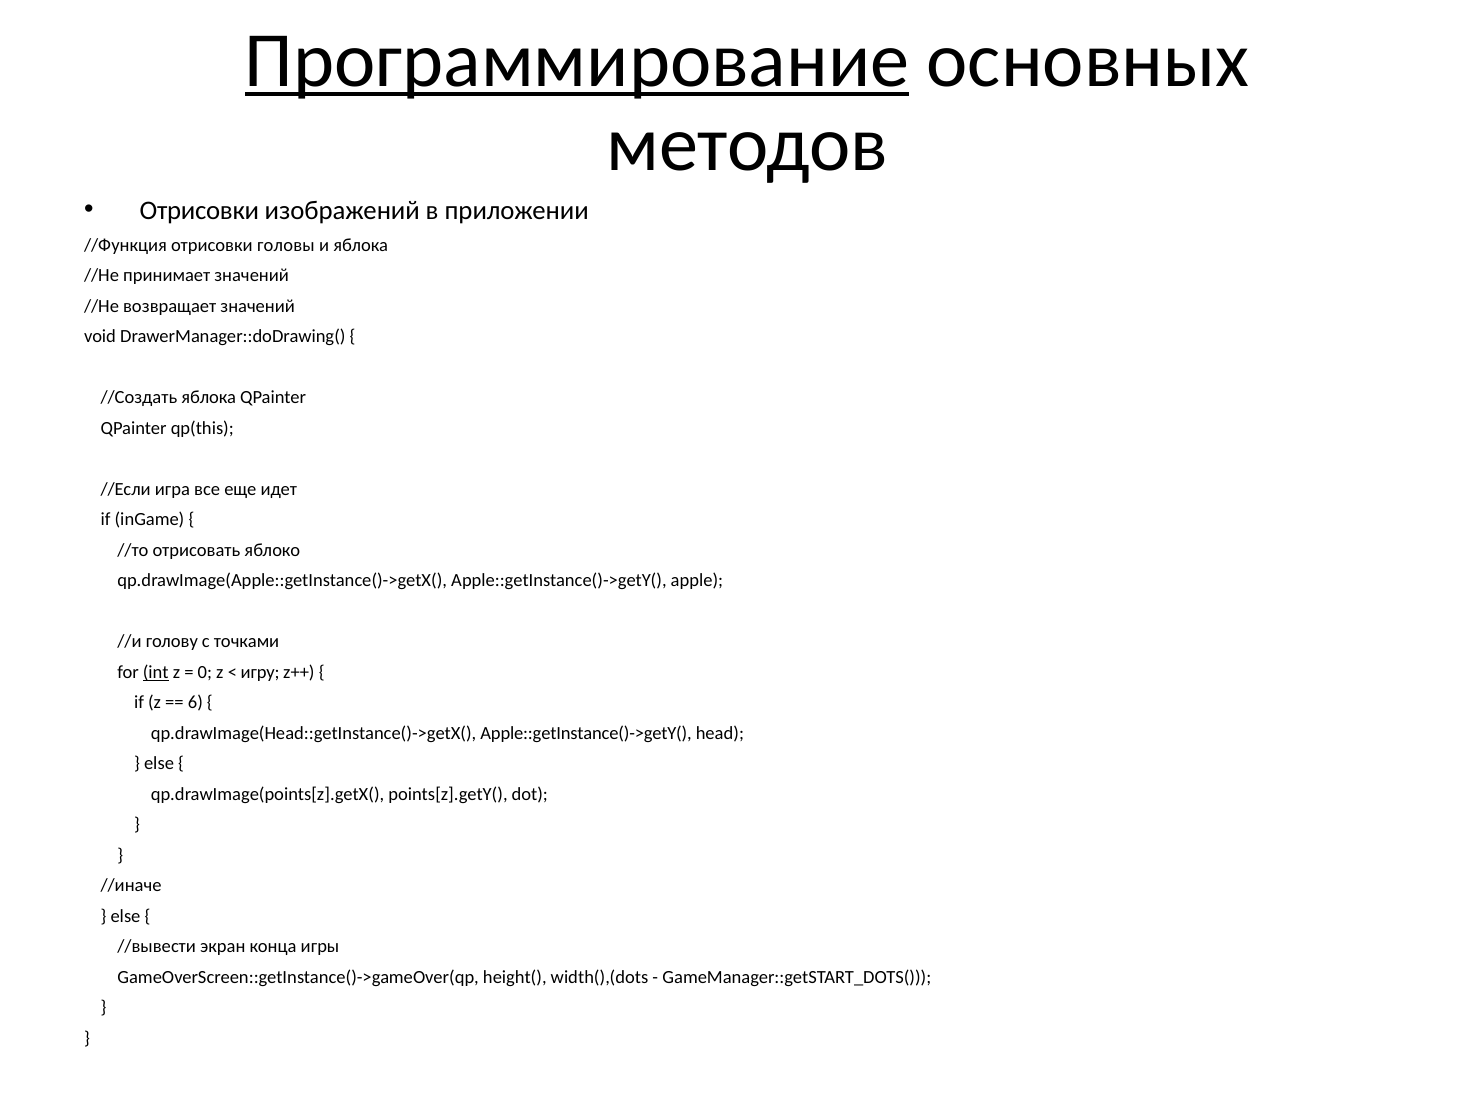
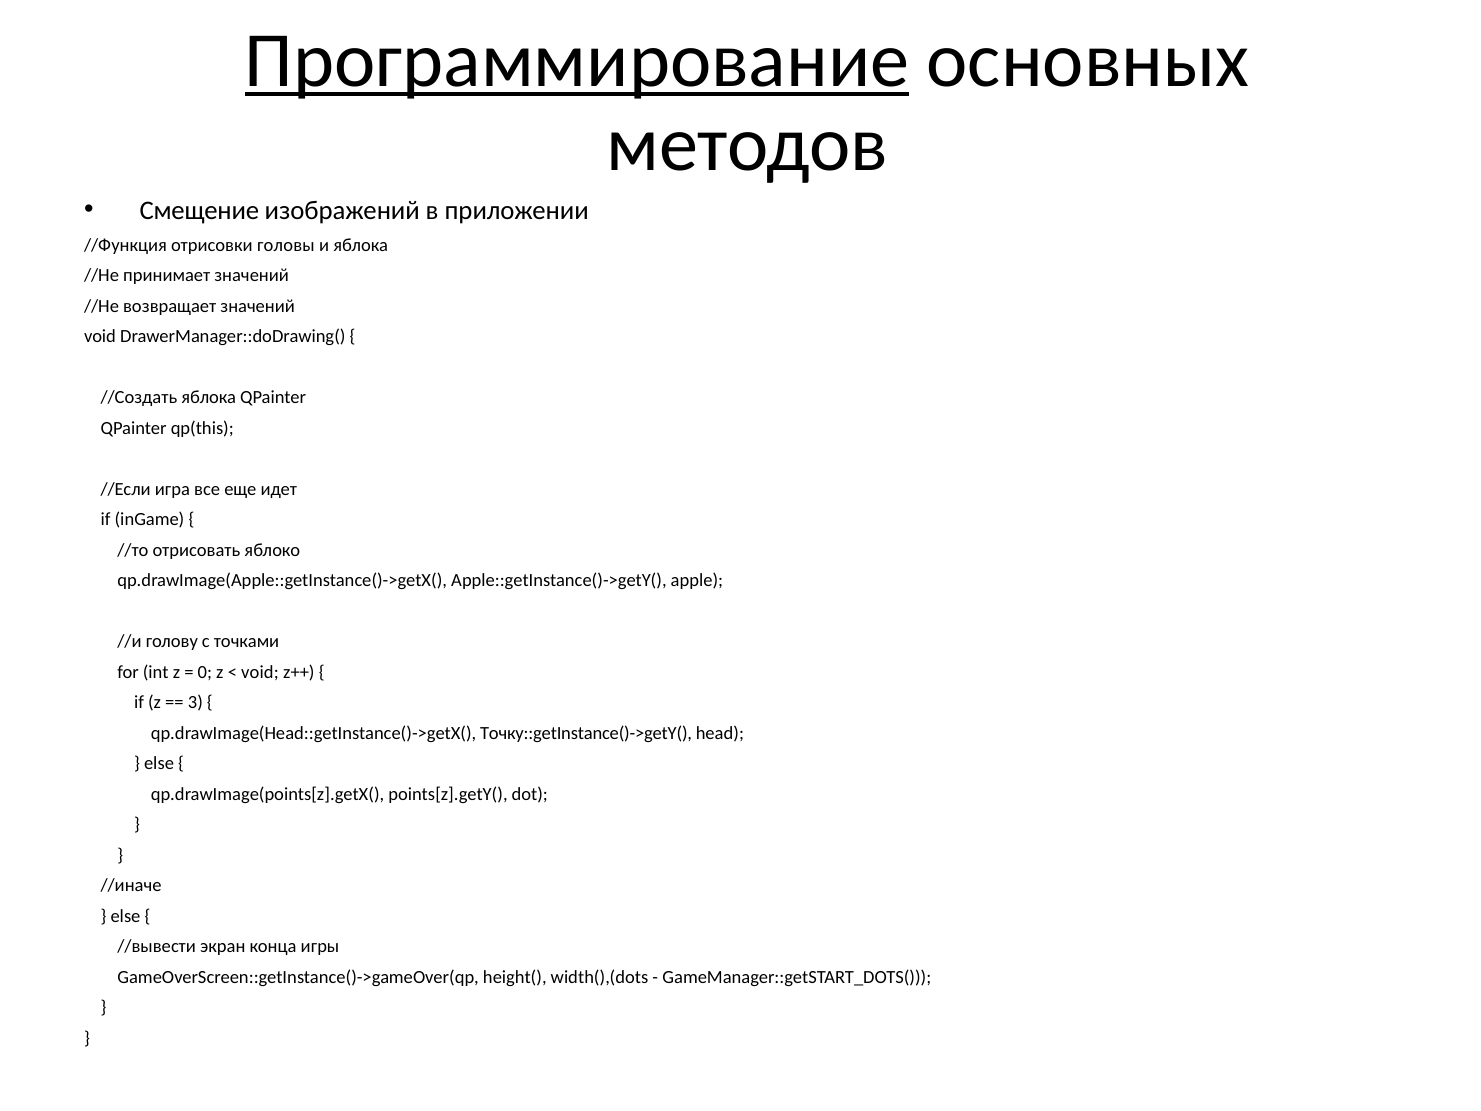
Отрисовки: Отрисовки -> Смещение (199, 210)
int underline: present -> none (156, 672)
игру: игру -> void (260, 672)
6: 6 -> 3 (195, 703)
qp.drawImage(Head::getInstance()->getX( Apple::getInstance()->getY(: Apple::getInstance()->getY( -> Точку::getInstance()->getY( (586, 733)
